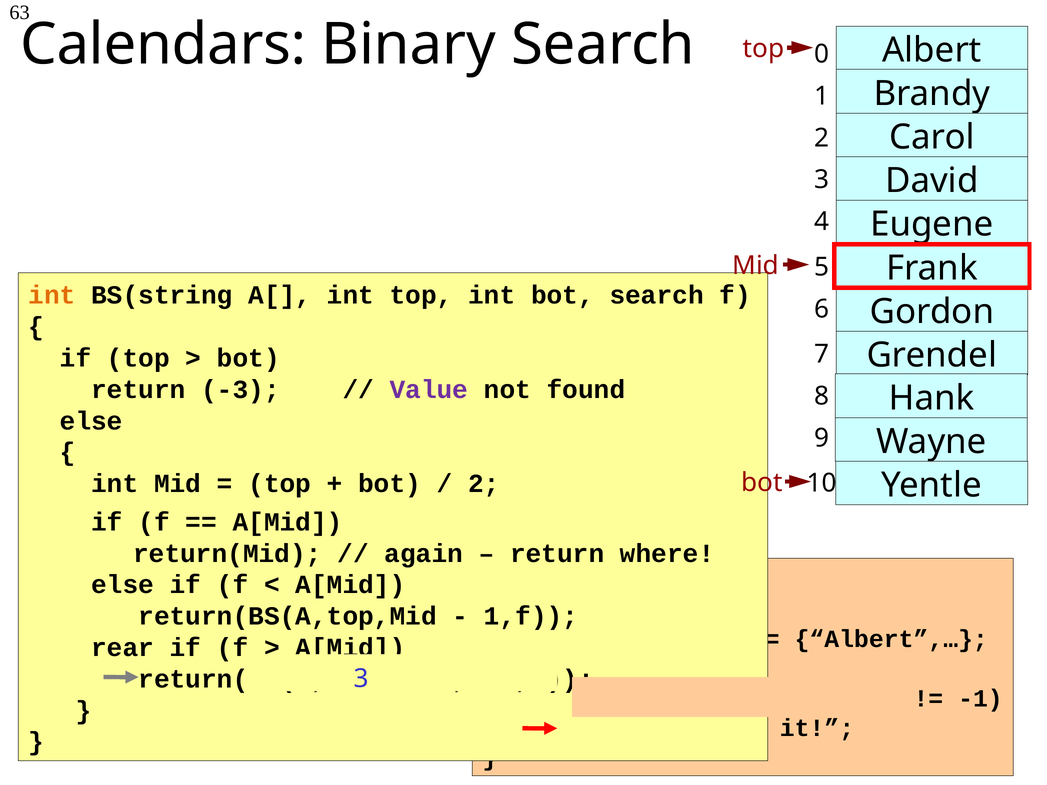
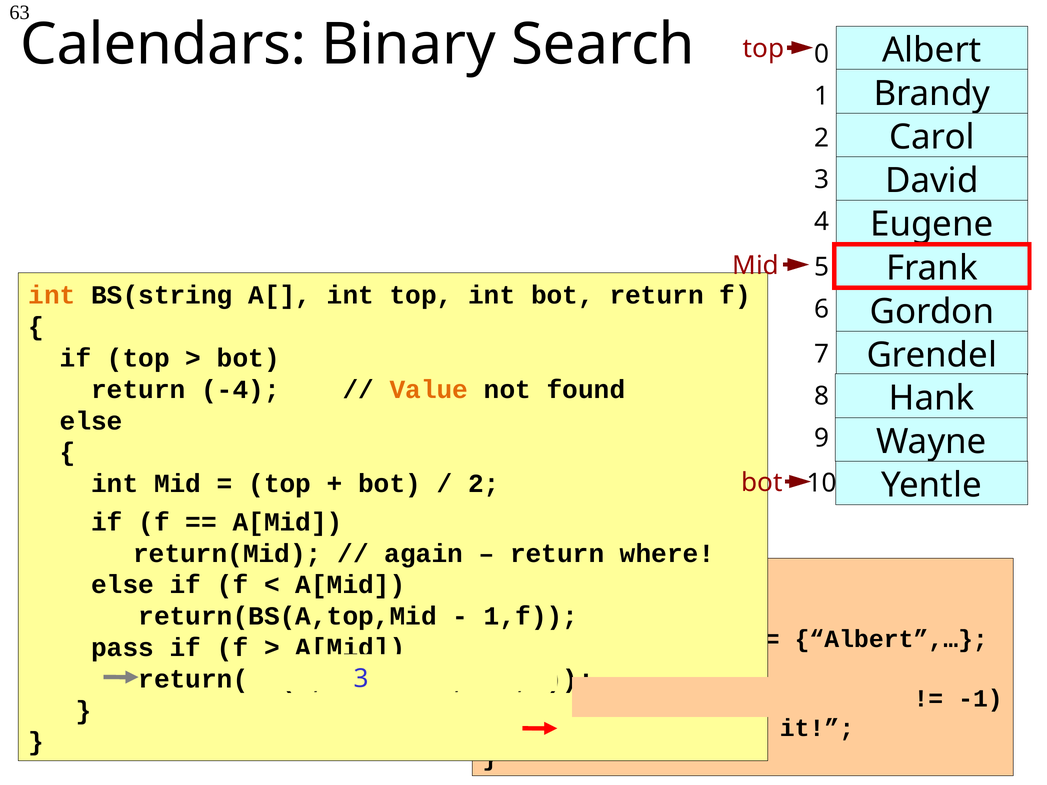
int bot search: search -> return (657, 295)
-3: -3 -> -4 (240, 390)
Value colour: purple -> orange (429, 390)
rear: rear -> pass (123, 648)
